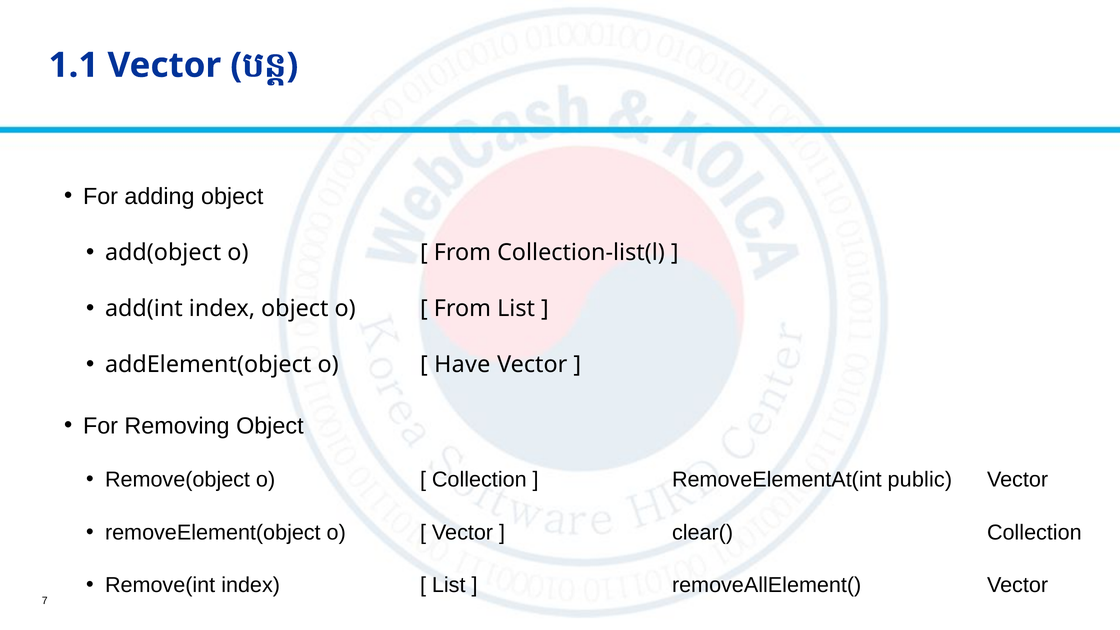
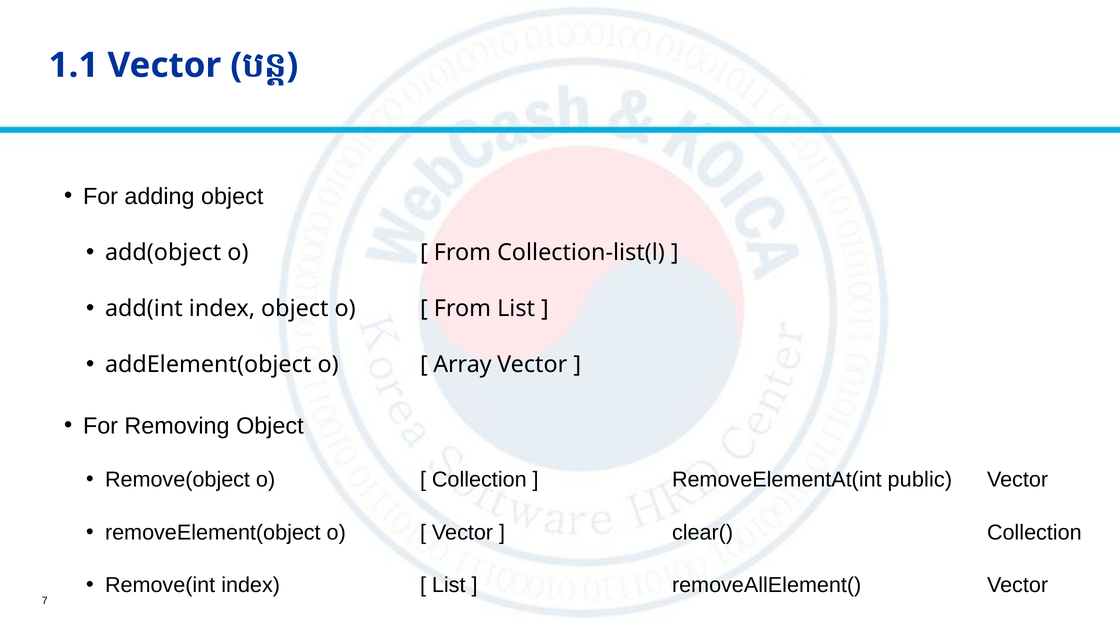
Have: Have -> Array (462, 365)
